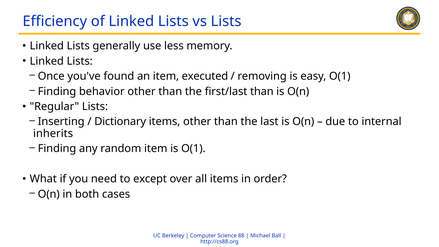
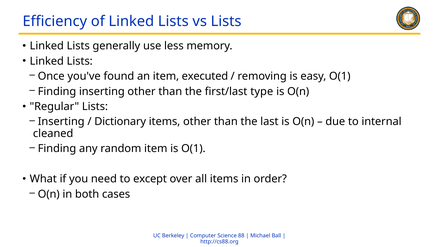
Finding behavior: behavior -> inserting (102, 91)
first/last than: than -> type (262, 91)
inherits: inherits -> cleaned (53, 133)
